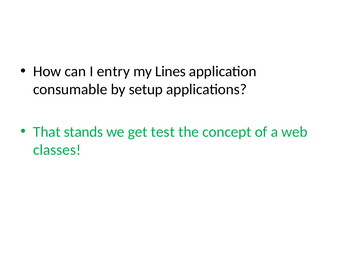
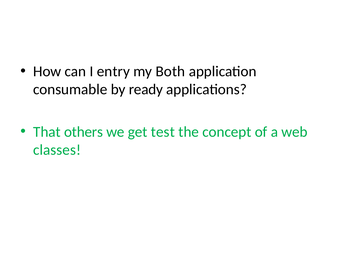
Lines: Lines -> Both (170, 71)
setup: setup -> ready (146, 89)
stands: stands -> others (84, 132)
